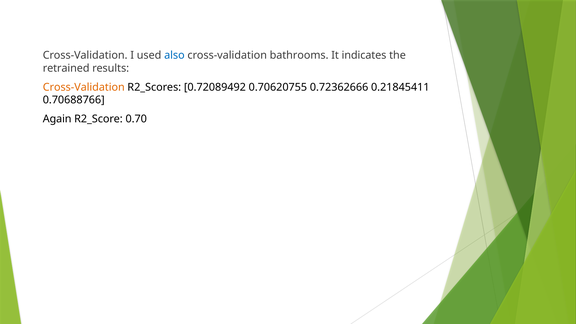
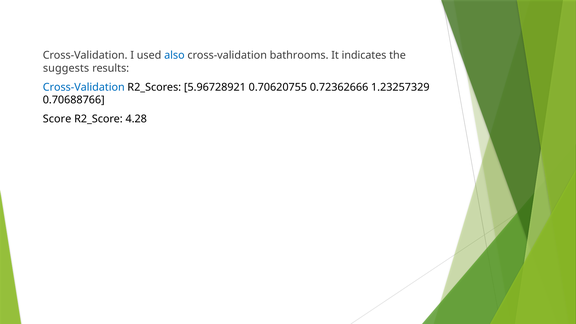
retrained: retrained -> suggests (66, 68)
Cross-Validation colour: orange -> blue (84, 87)
0.72089492: 0.72089492 -> 5.96728921 (215, 87)
0.21845411: 0.21845411 -> 1.23257329 (400, 87)
Again: Again -> Score (57, 119)
0.70: 0.70 -> 4.28 (136, 119)
